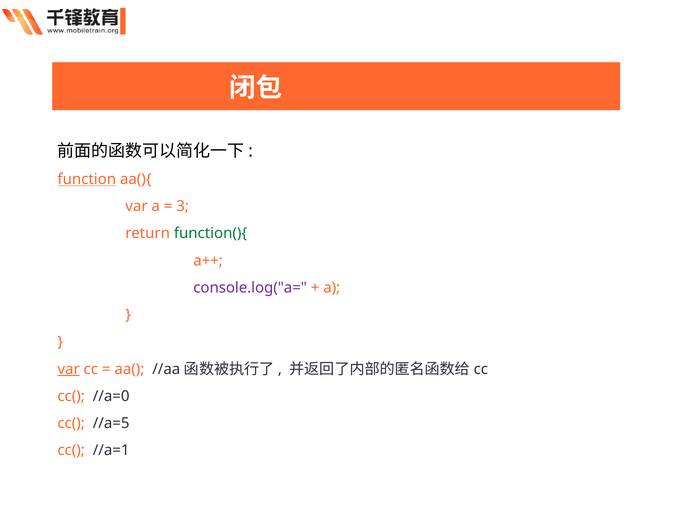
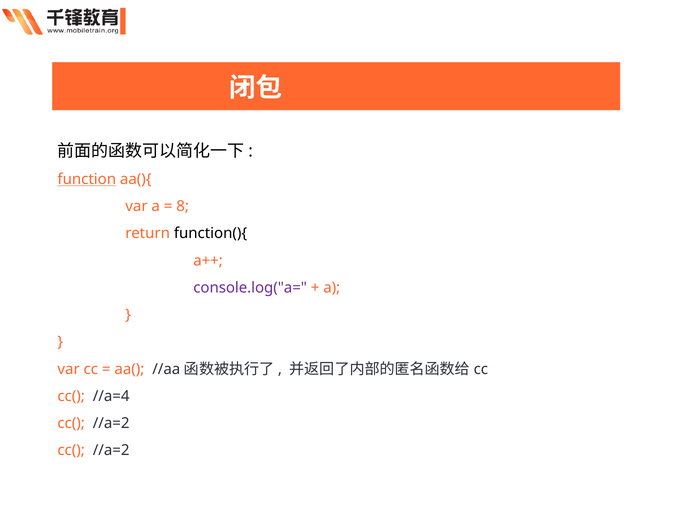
3: 3 -> 8 (183, 206)
function(){ colour: green -> black (211, 234)
var underline: present -> none (69, 369)
//a=0: //a=0 -> //a=4 (111, 396)
//a=5: //a=5 -> //a=2 (111, 424)
//a=1: //a=1 -> //a=2 (111, 451)
